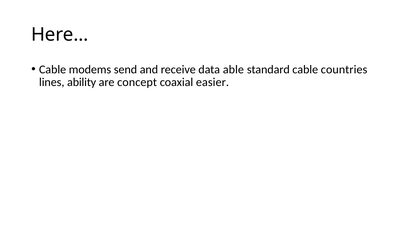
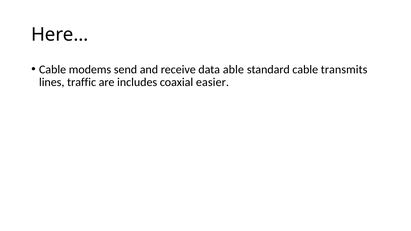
countries: countries -> transmits (344, 69)
ability: ability -> traffic (82, 82)
concept: concept -> includes (137, 82)
